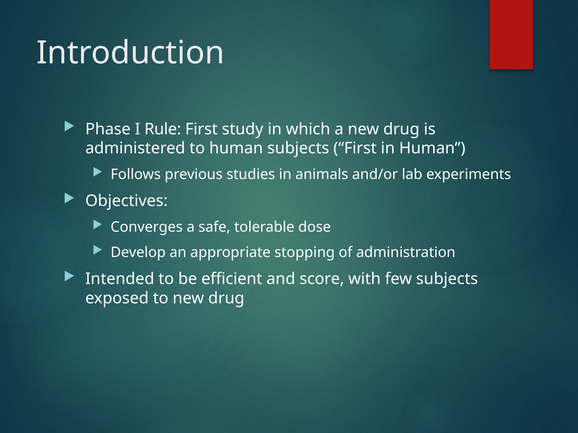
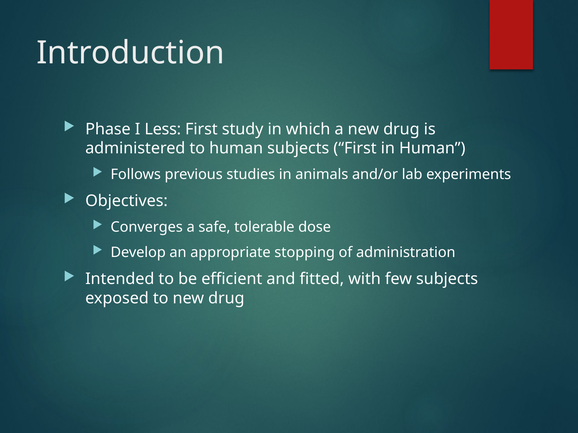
Rule: Rule -> Less (163, 129)
score: score -> fitted (322, 279)
